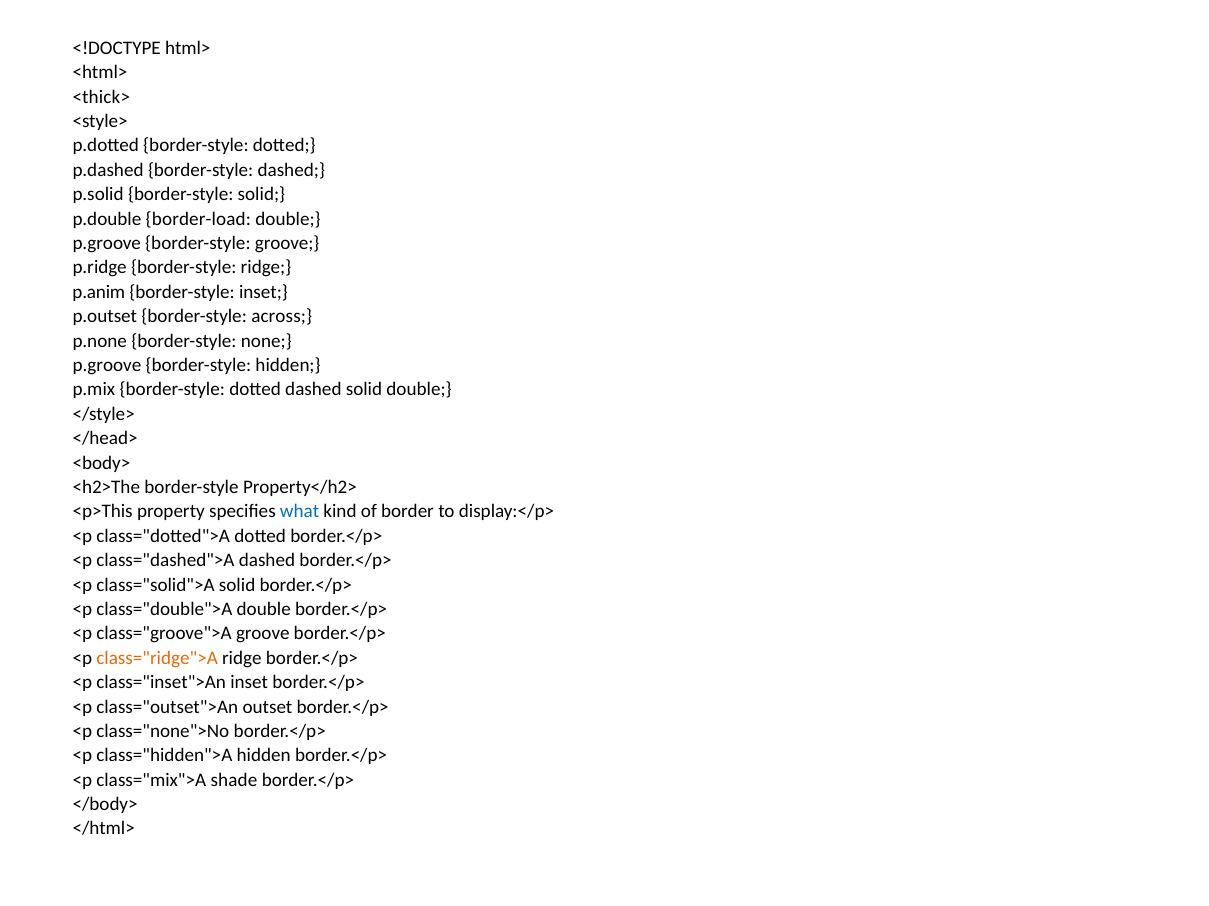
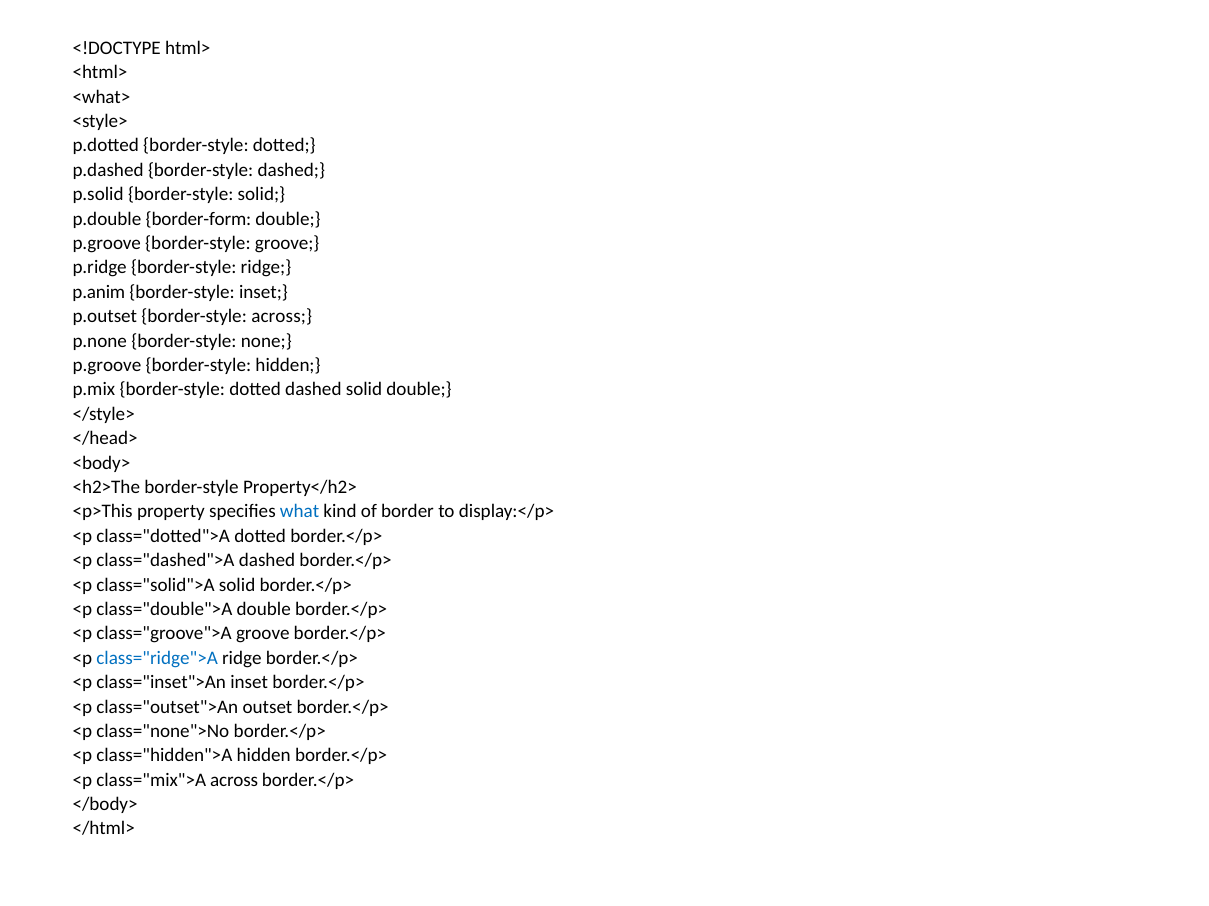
<thick>: <thick> -> <what> (101, 97)
border-load: border-load -> border-form (198, 219)
class="ridge">A colour: orange -> blue (157, 658)
class="mix">A shade: shade -> across (234, 781)
